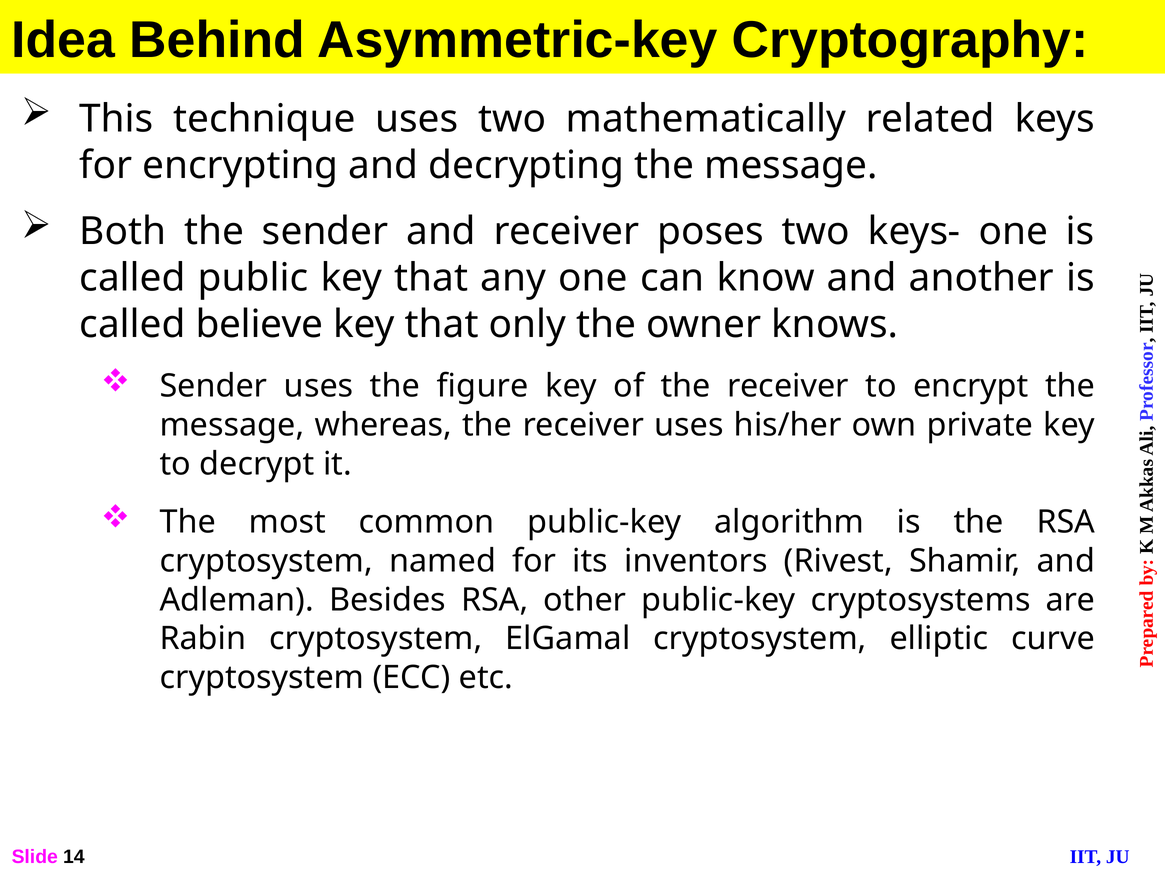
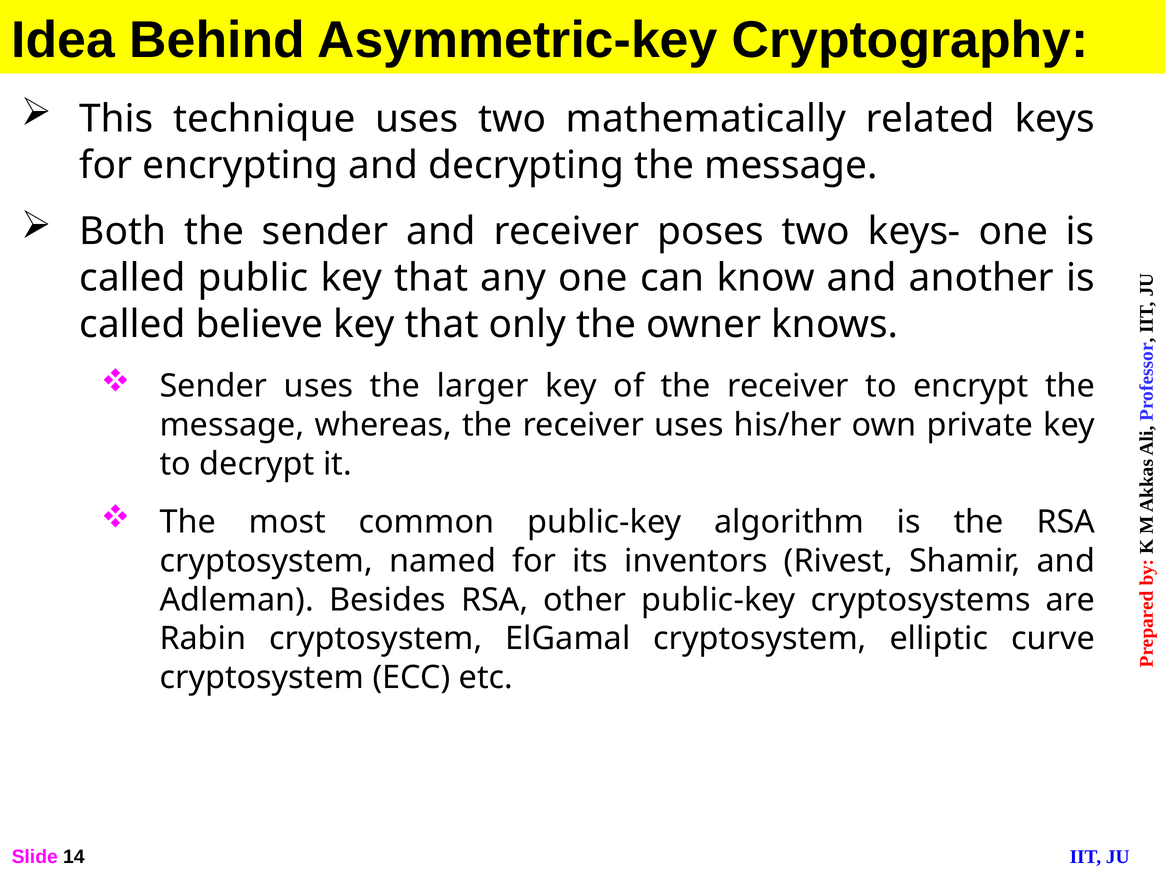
figure: figure -> larger (483, 387)
